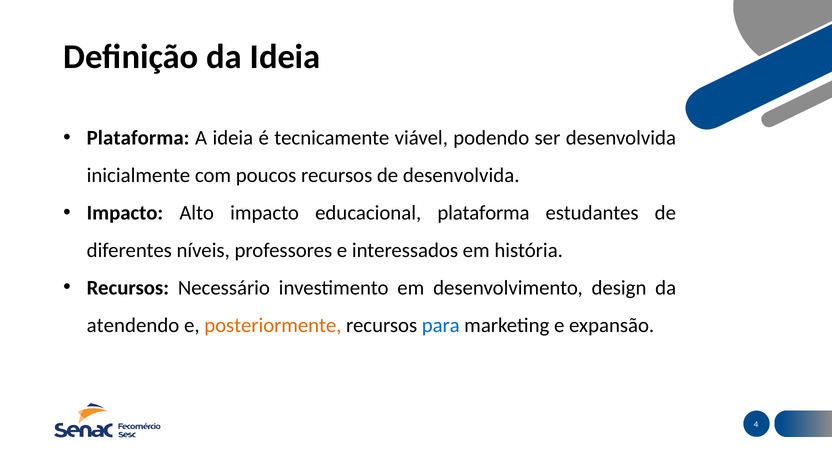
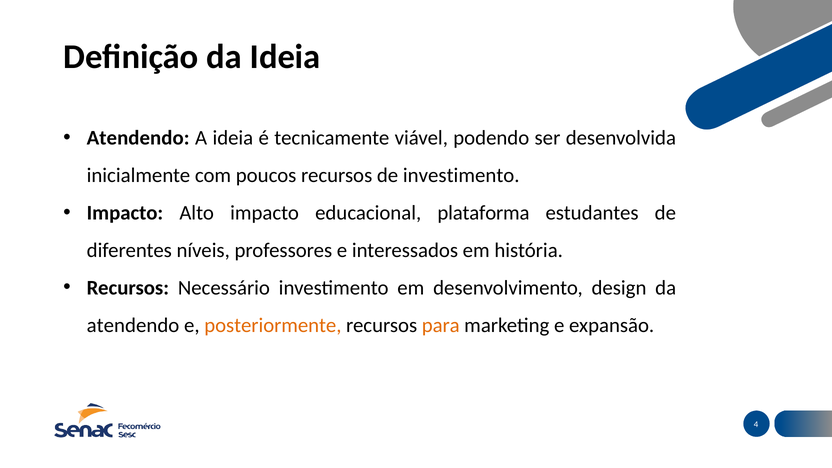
Plataforma: Plataforma -> Atendendo (138, 138)
de desenvolvida: desenvolvida -> investimento (461, 175)
para colour: blue -> orange (441, 325)
